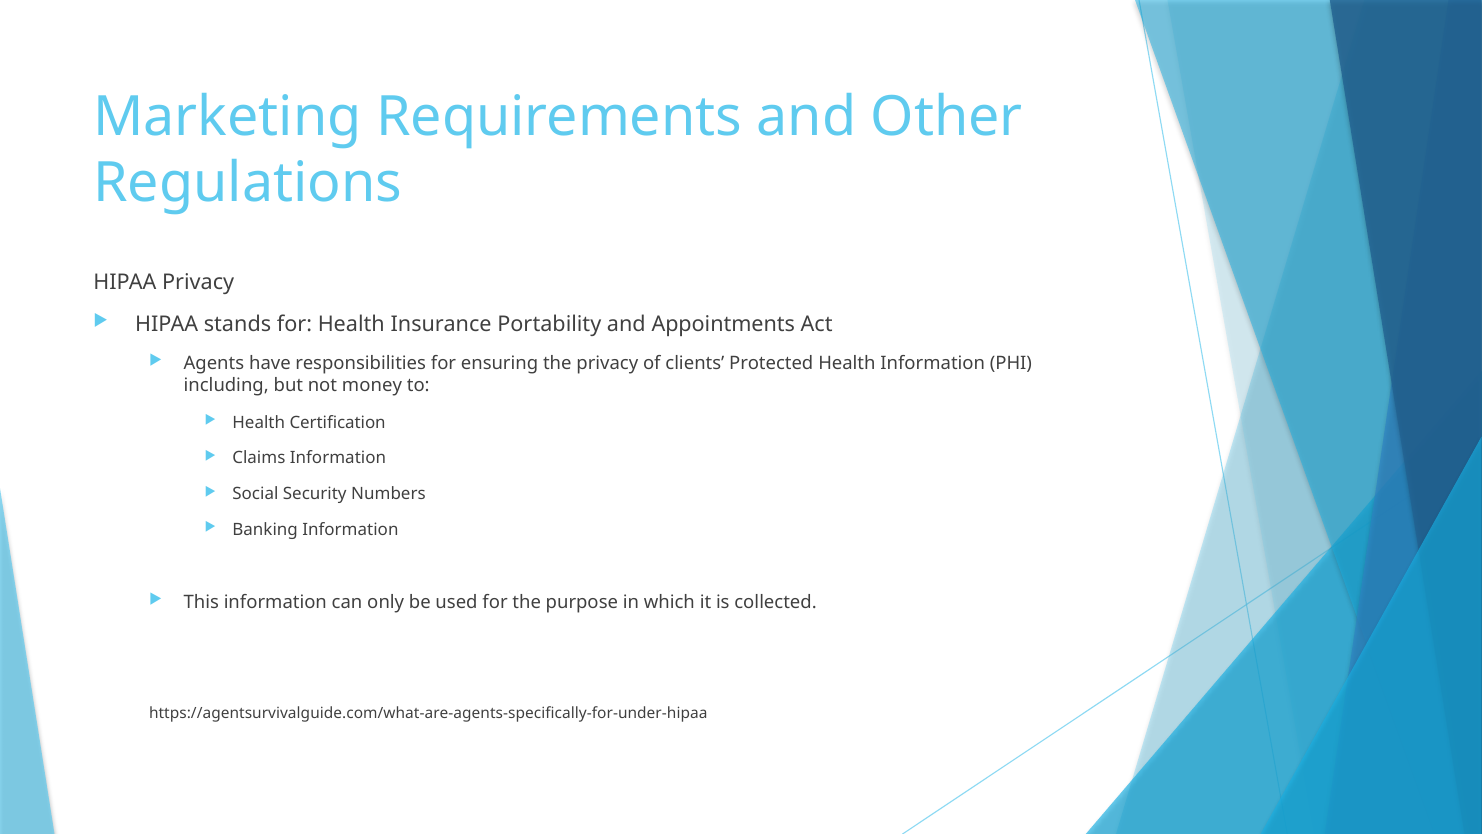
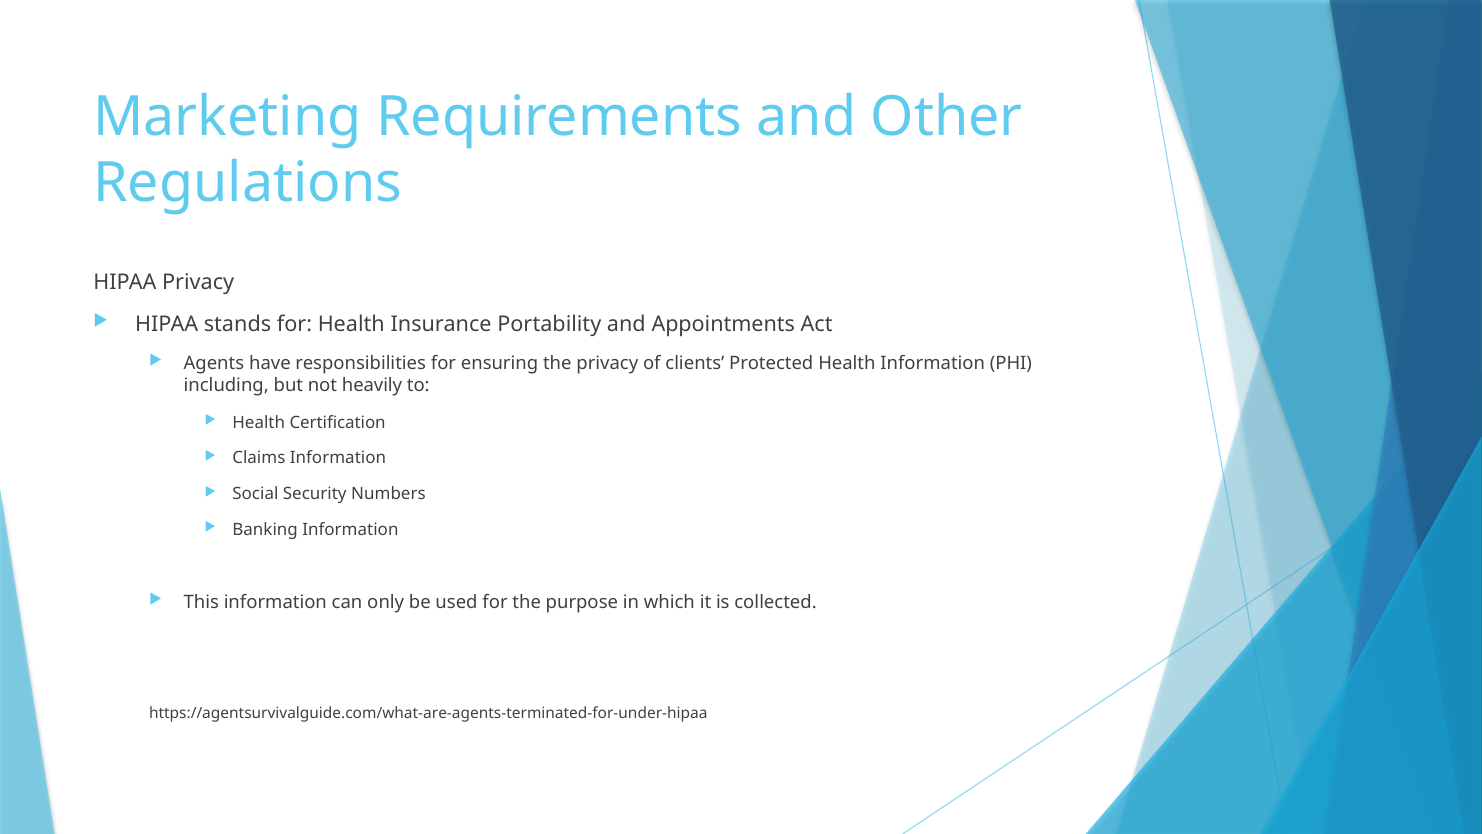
money: money -> heavily (372, 386)
https://agentsurvivalguide.com/what-are-agents-specifically-for-under-hipaa: https://agentsurvivalguide.com/what-are-agents-specifically-for-under-hipaa -> https://agentsurvivalguide.com/what-are-agents-terminated-for-under-hipaa (428, 713)
